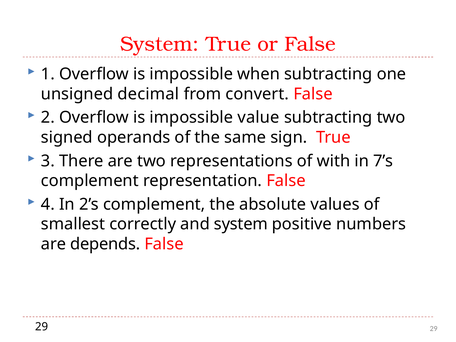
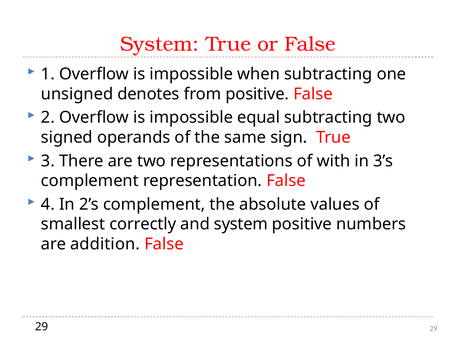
decimal: decimal -> denotes (148, 94)
from convert: convert -> positive (257, 94)
value: value -> equal (259, 118)
7’s: 7’s -> 3’s (383, 161)
depends: depends -> addition (105, 244)
